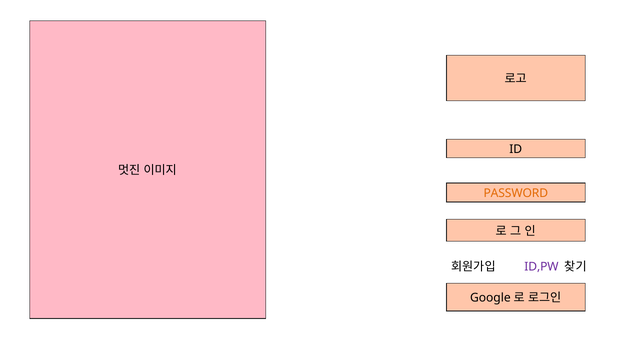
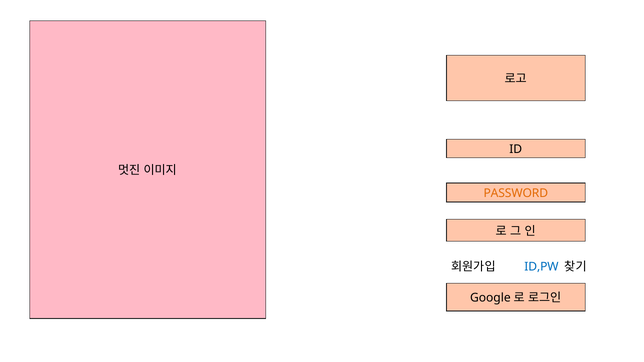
ID,PW colour: purple -> blue (541, 267)
